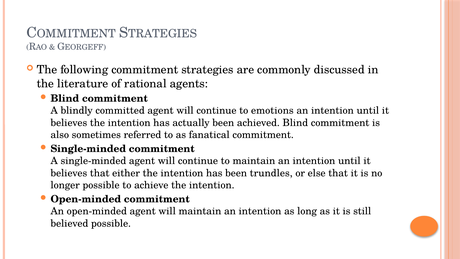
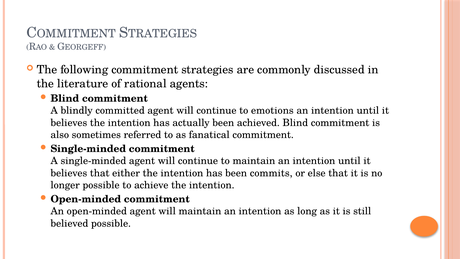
trundles: trundles -> commits (271, 173)
